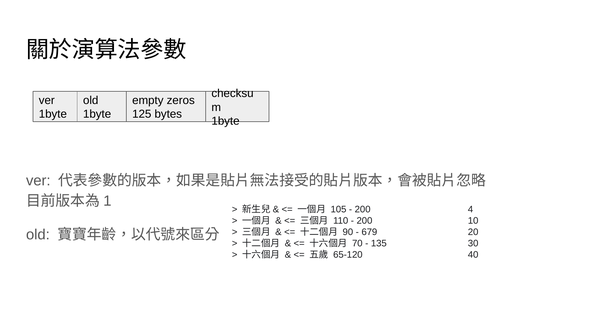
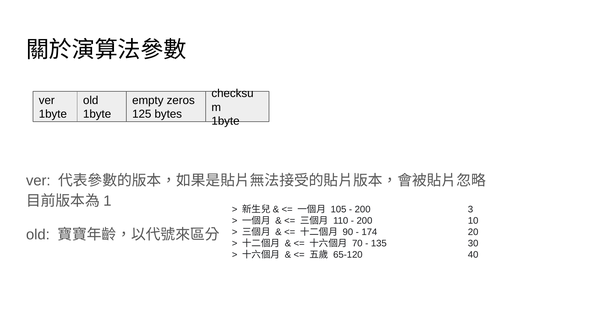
4: 4 -> 3 (471, 209)
679: 679 -> 174 (369, 232)
